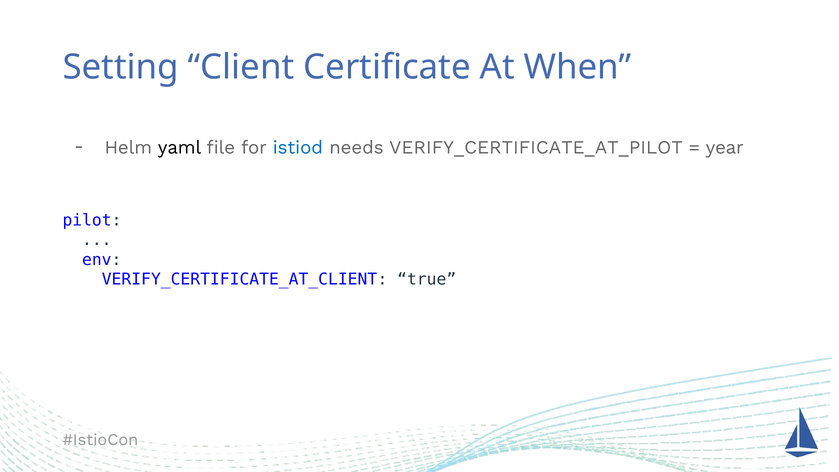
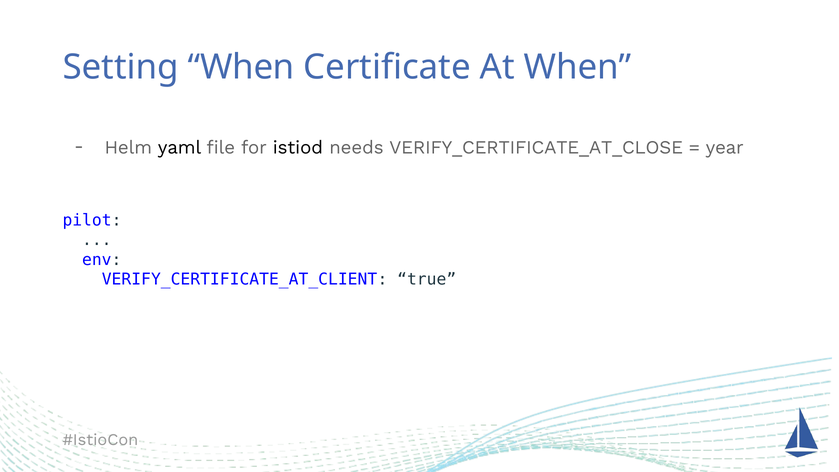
Setting Client: Client -> When (241, 67)
istiod colour: blue -> black (298, 147)
VERIFY_CERTIFICATE_AT_PILOT: VERIFY_CERTIFICATE_AT_PILOT -> VERIFY_CERTIFICATE_AT_CLOSE (536, 147)
